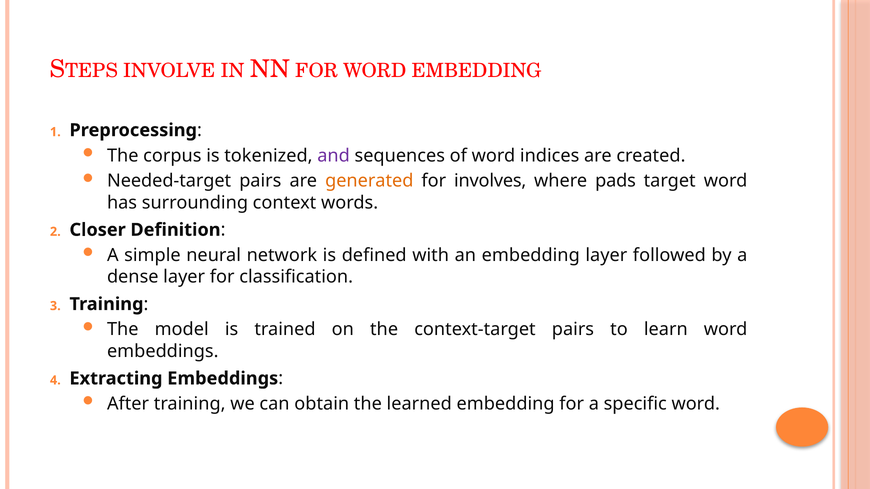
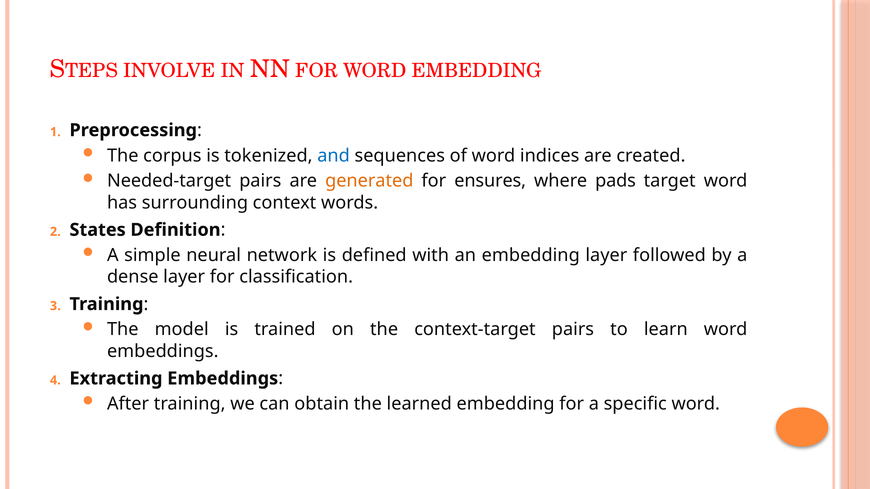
and colour: purple -> blue (334, 156)
involves: involves -> ensures (490, 181)
Closer: Closer -> States (98, 230)
